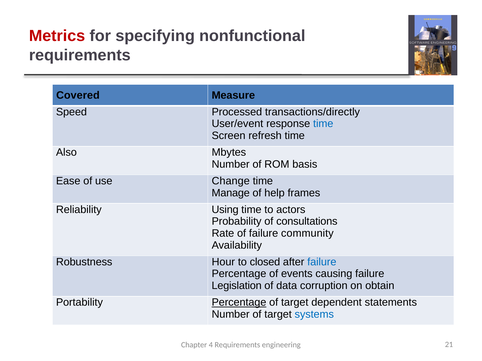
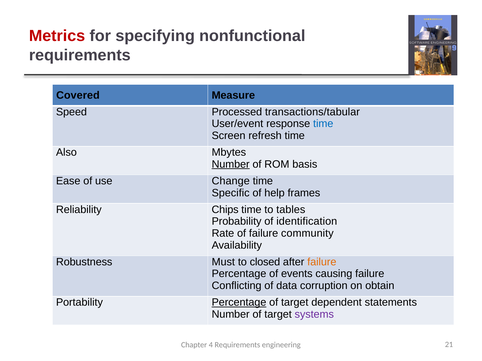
transactions/directly: transactions/directly -> transactions/tabular (312, 112)
Number underline: none -> present (231, 164)
Manage: Manage -> Specific (231, 193)
Using: Using -> Chips (225, 210)
actors: actors -> tables (291, 210)
consultations: consultations -> identification (307, 222)
Hour: Hour -> Must (223, 262)
failure colour: blue -> orange (322, 262)
Legislation: Legislation -> Conflicting (237, 286)
systems colour: blue -> purple (314, 315)
